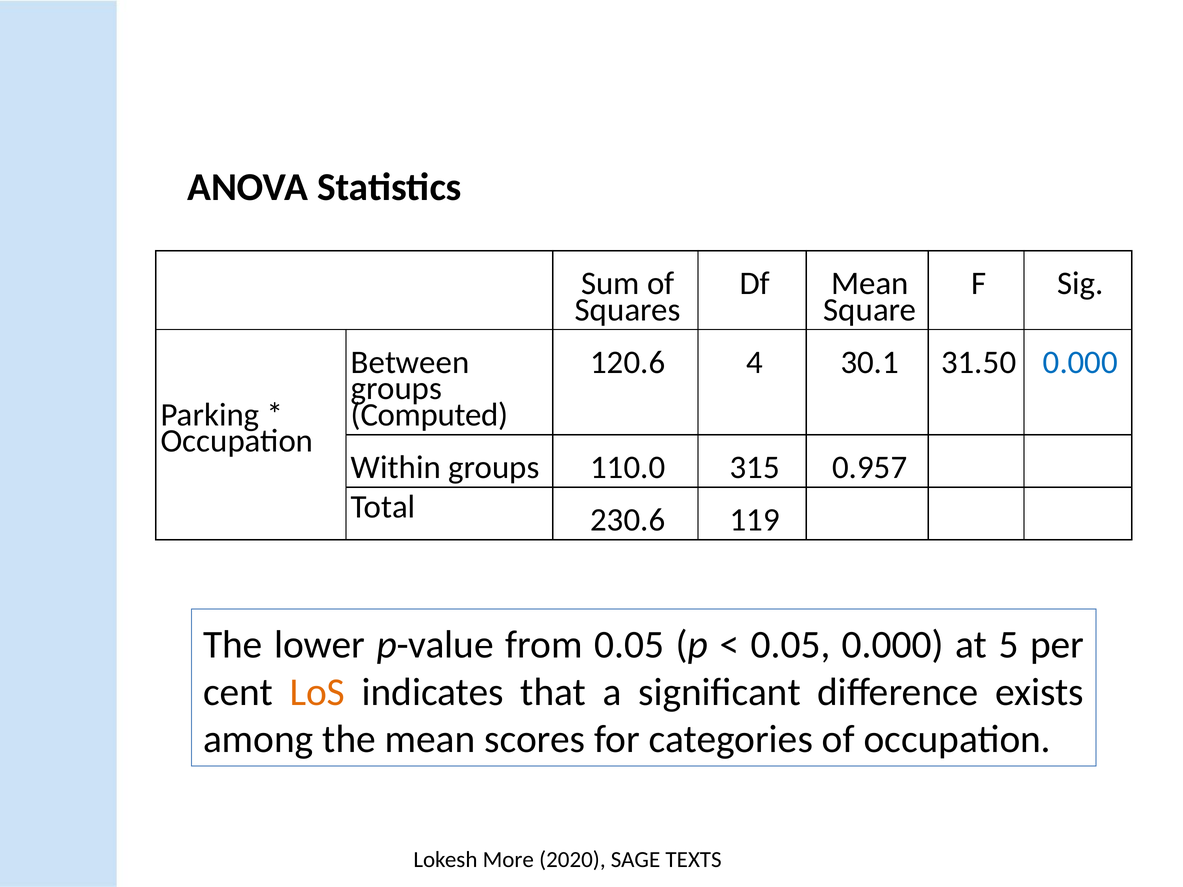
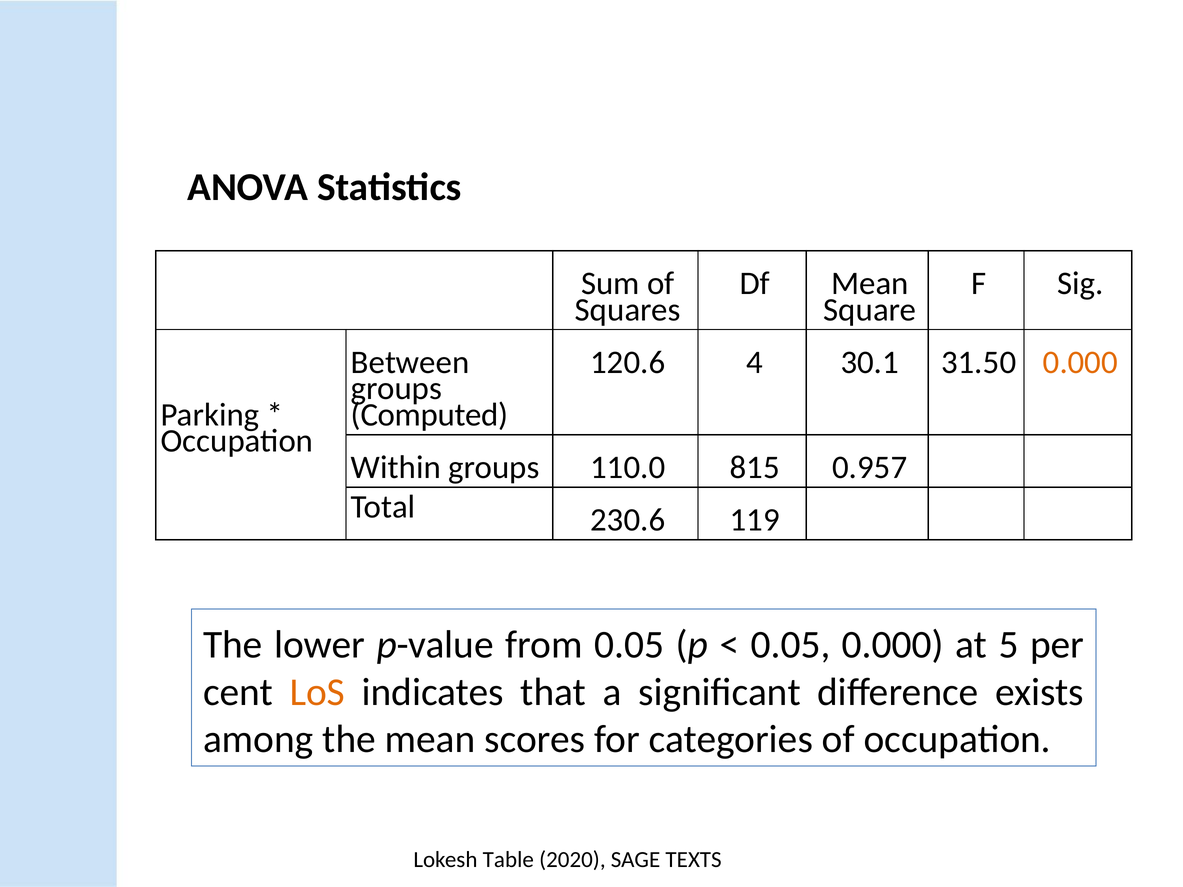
0.000 colour: blue -> orange (1080, 362)
315: 315 -> 815 (755, 468)
More: More -> Table (508, 860)
